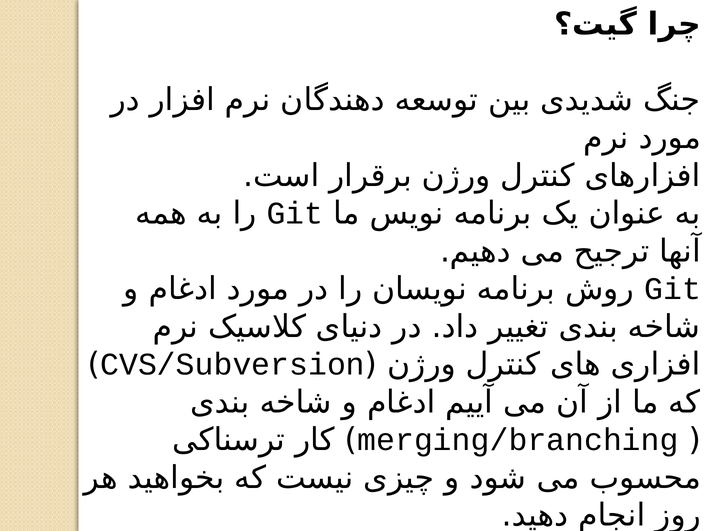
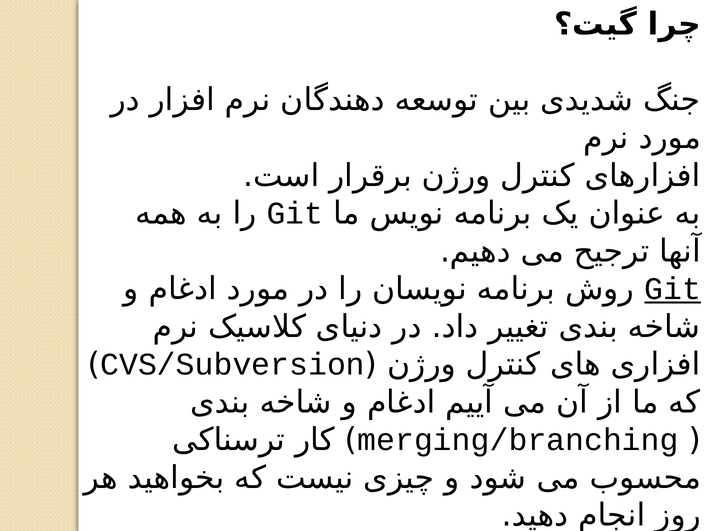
Git underline: none -> present (673, 289)
